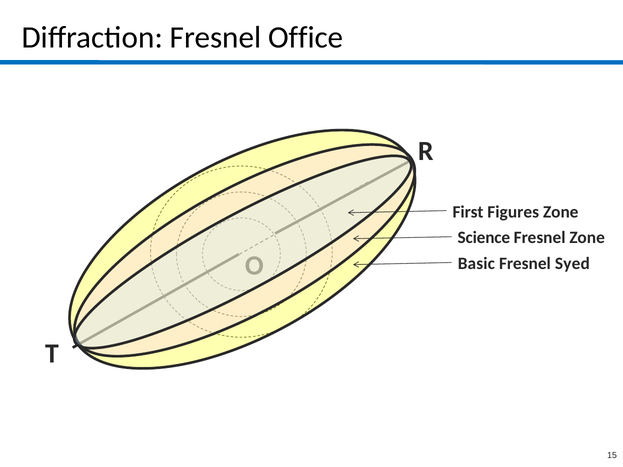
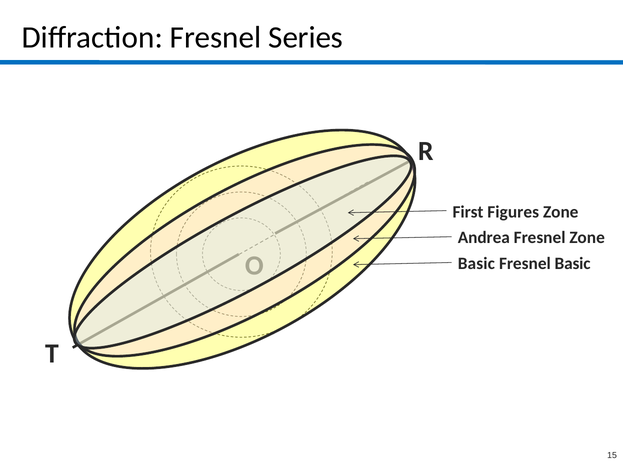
Office: Office -> Series (306, 37)
Science: Science -> Andrea (484, 238)
Fresnel Syed: Syed -> Basic (573, 264)
